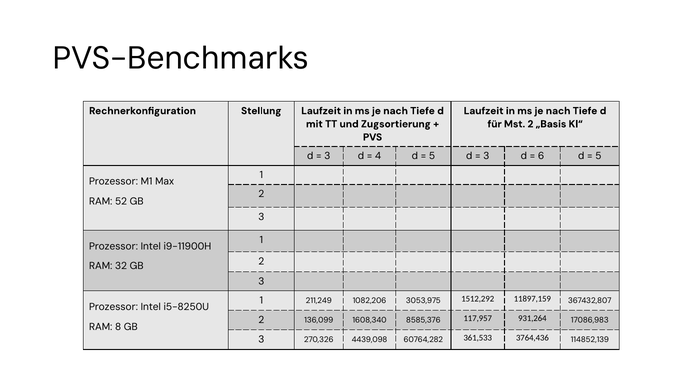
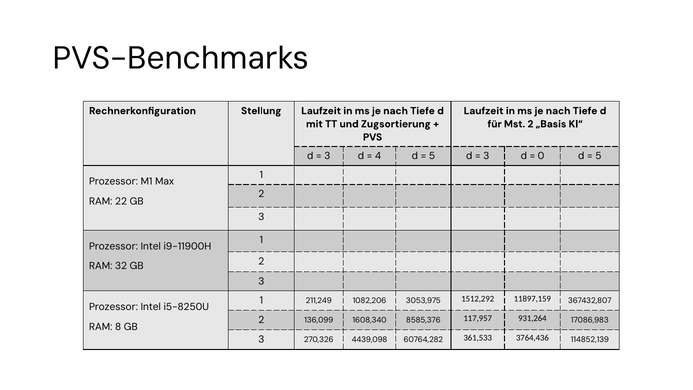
6: 6 -> 0 (541, 156)
52: 52 -> 22 (121, 201)
